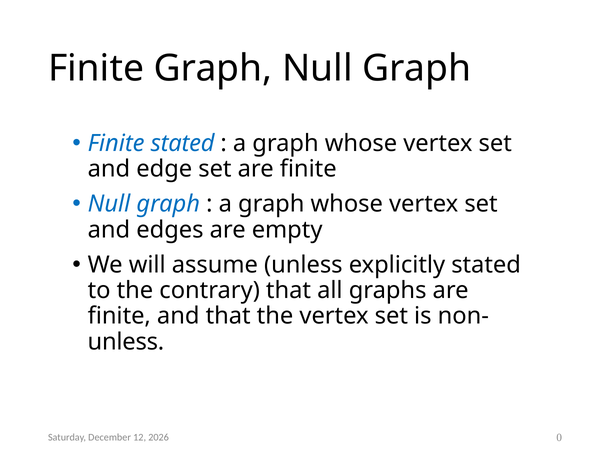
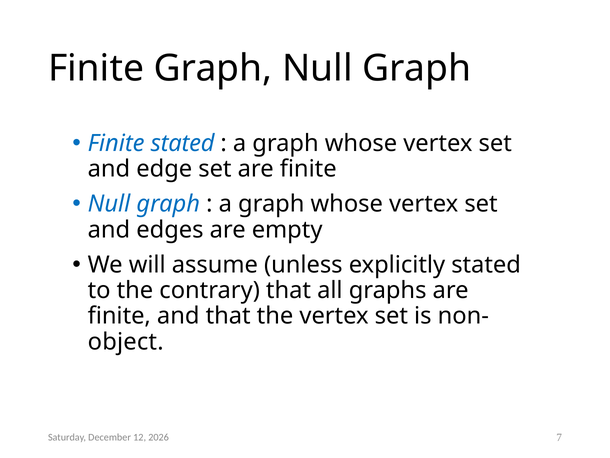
unless: unless -> object (126, 341)
0: 0 -> 7 (559, 437)
